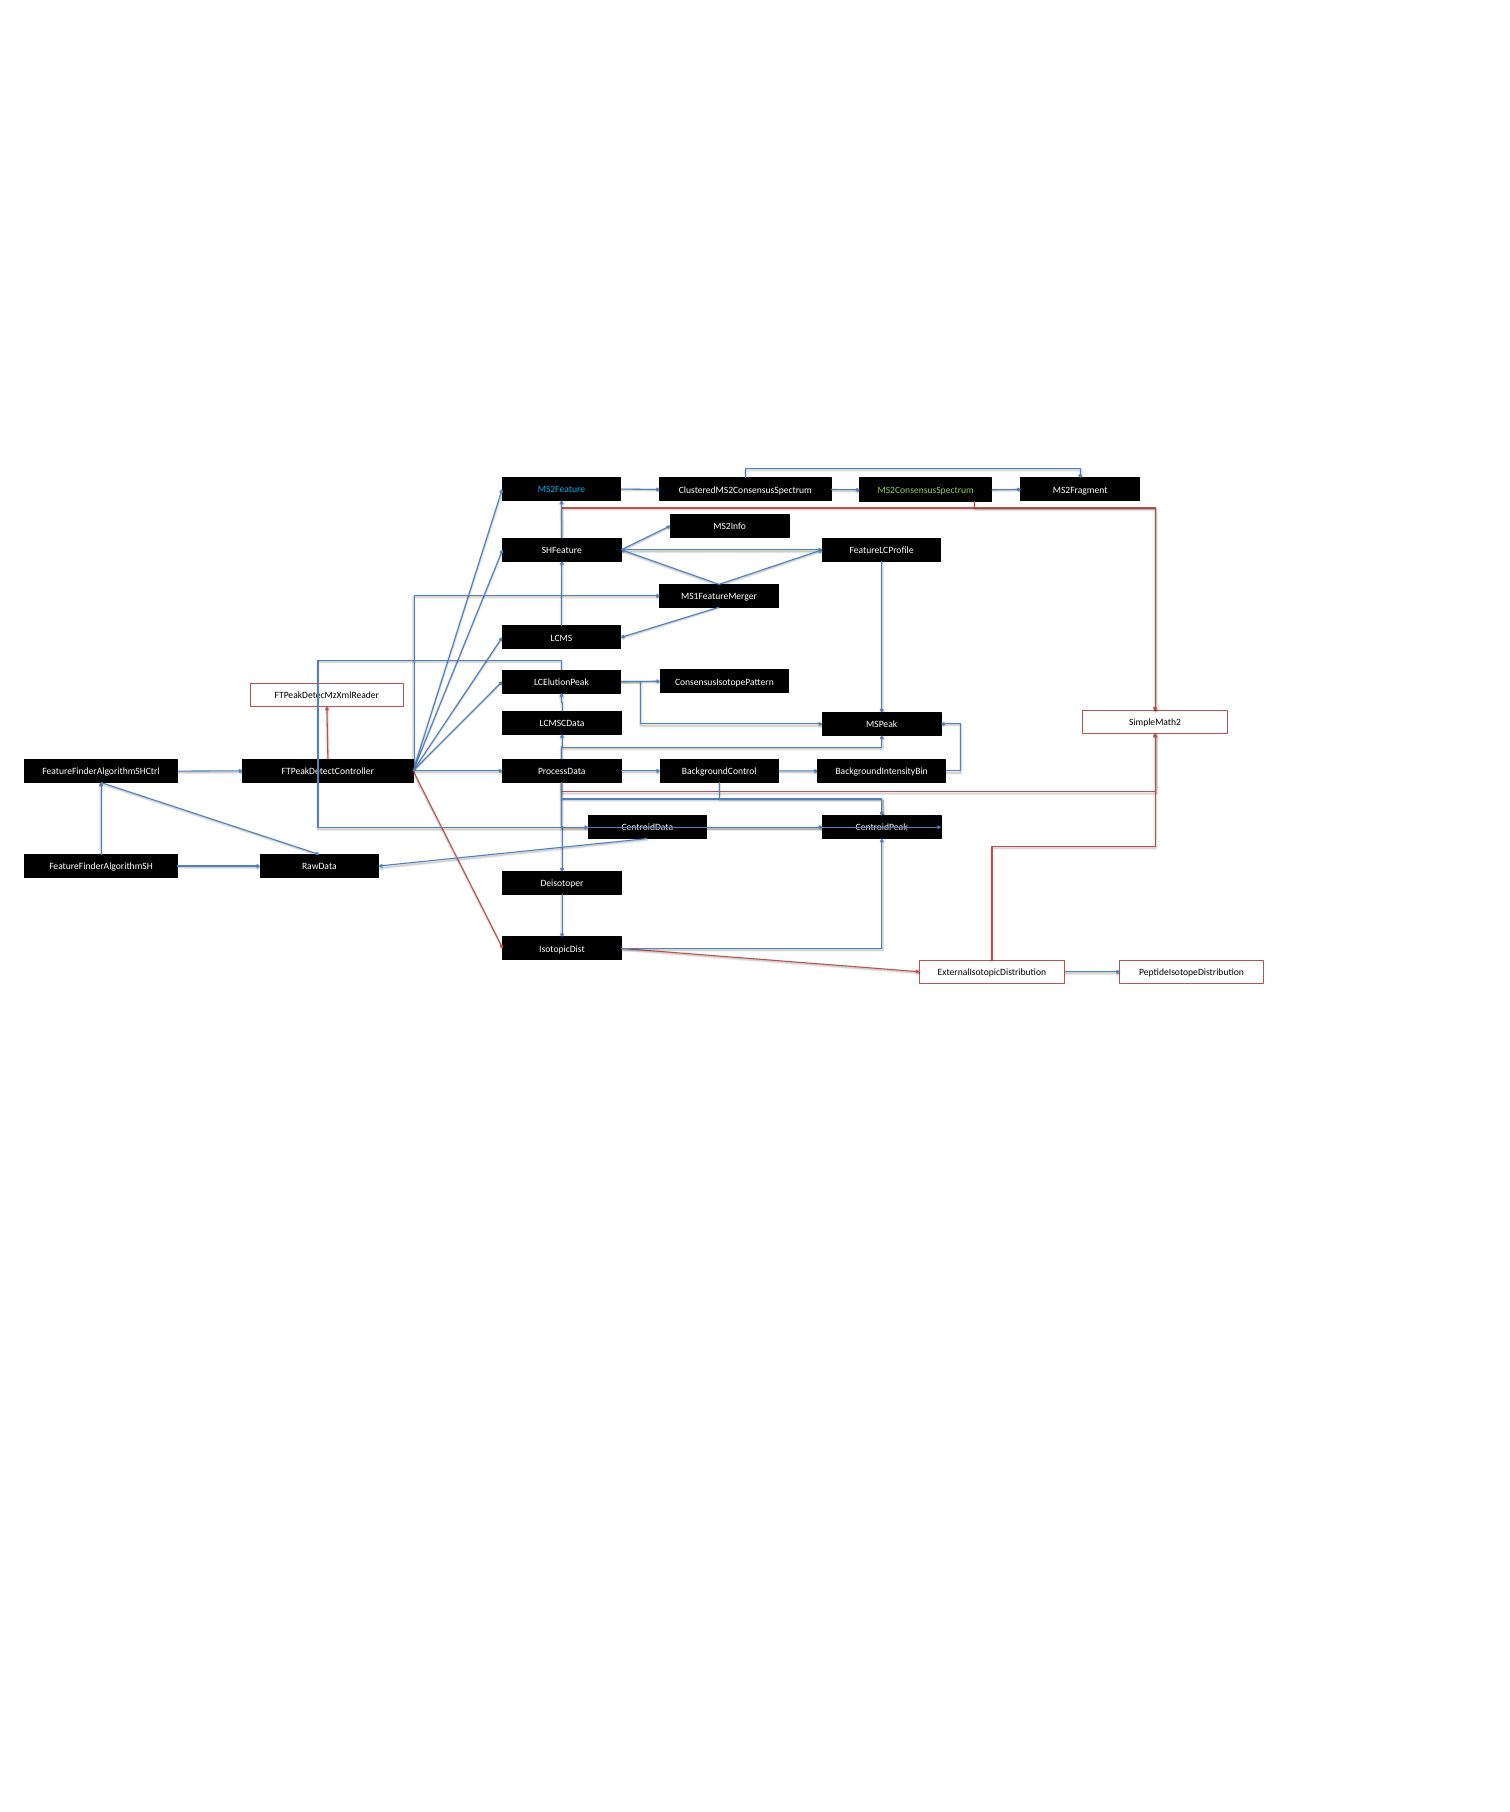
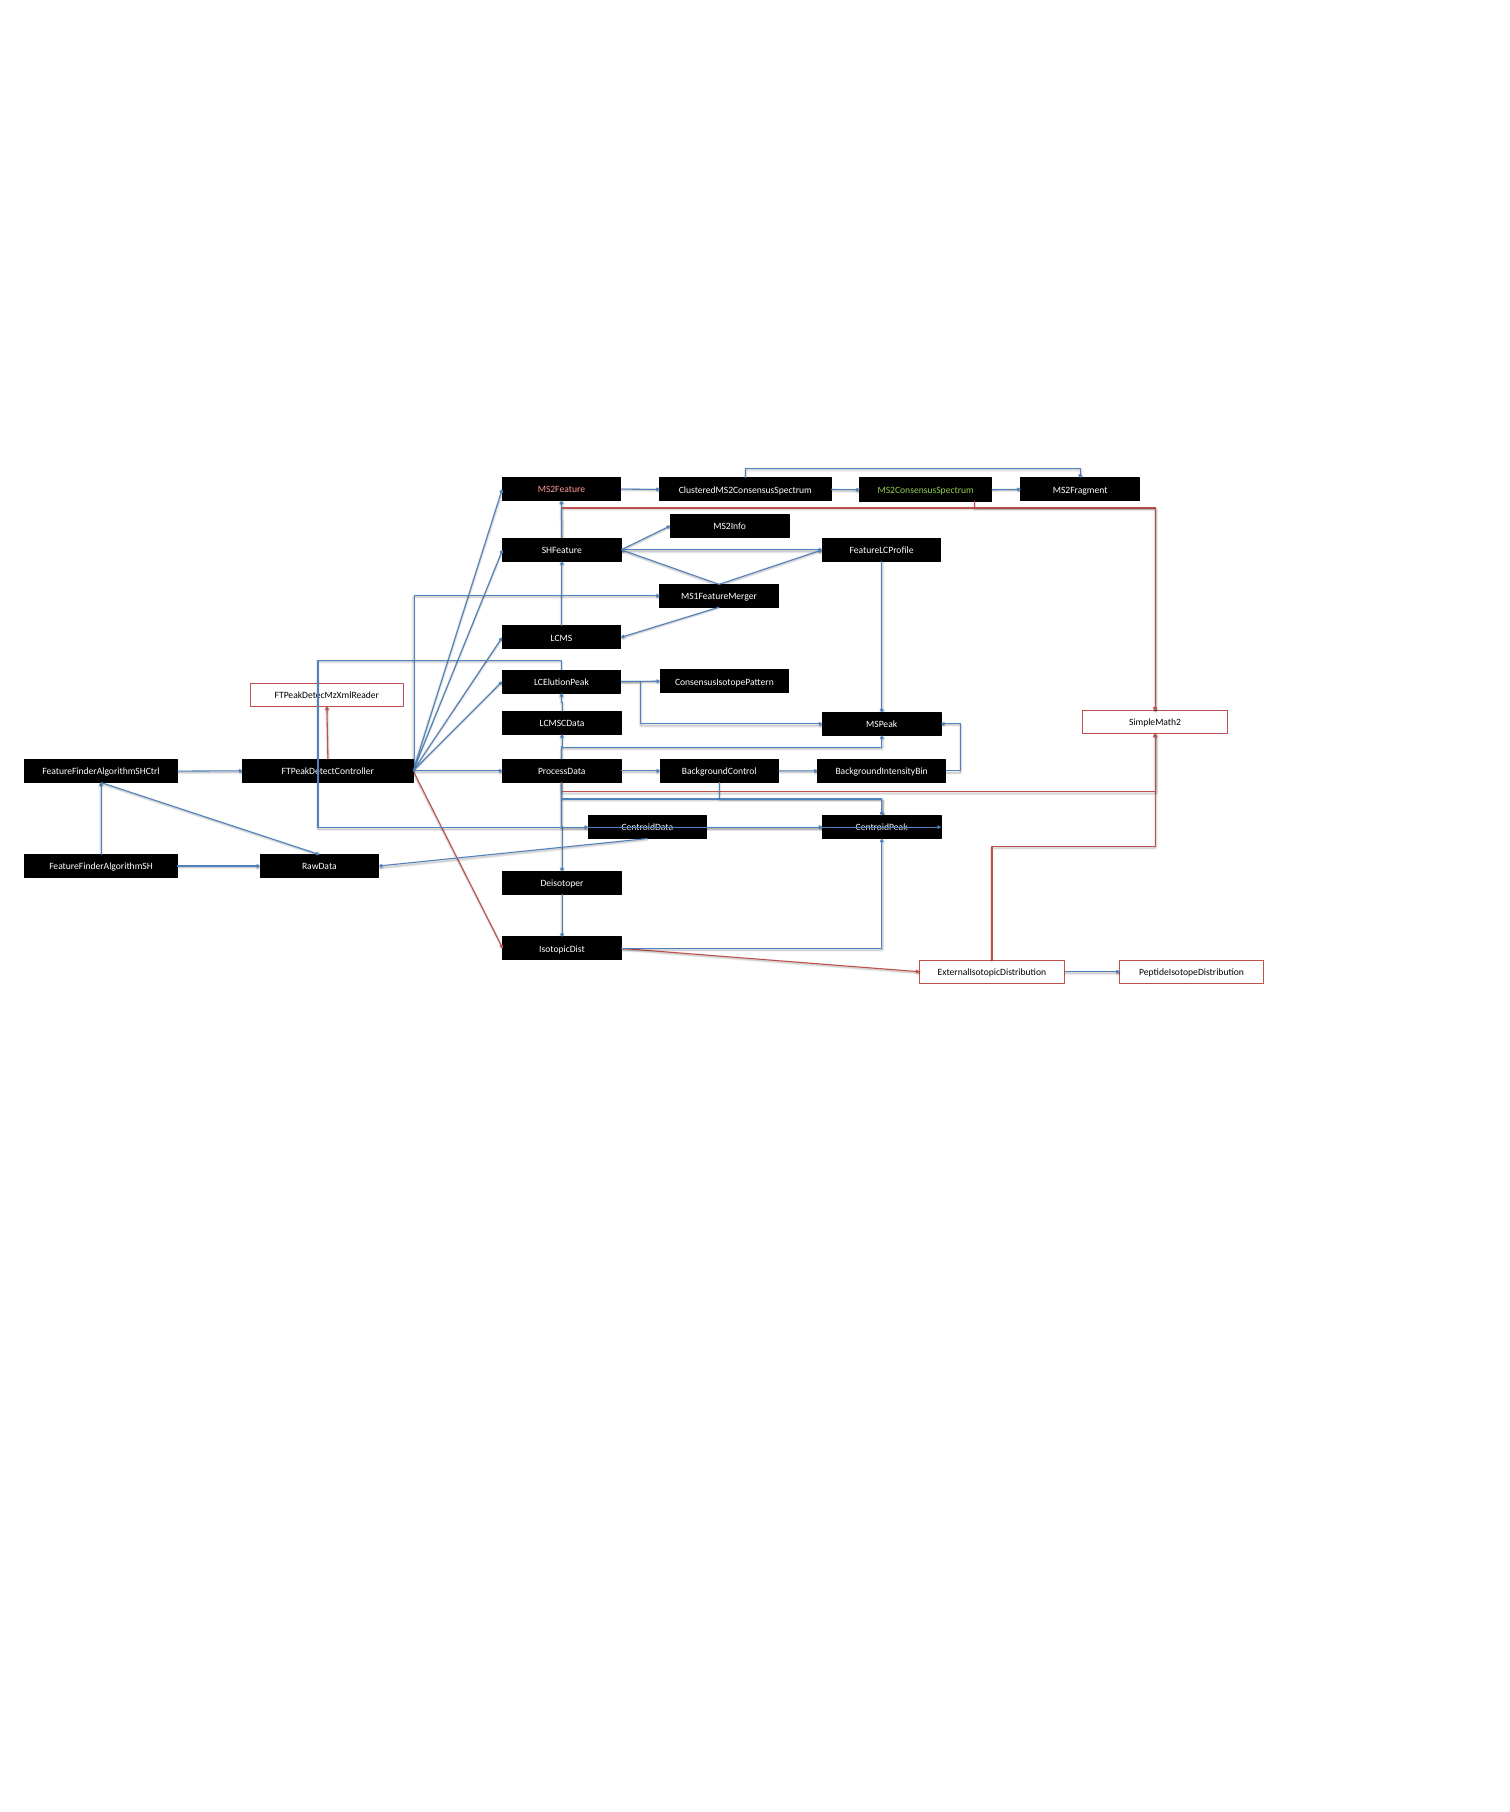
MS2Feature colour: light blue -> pink (562, 490)
